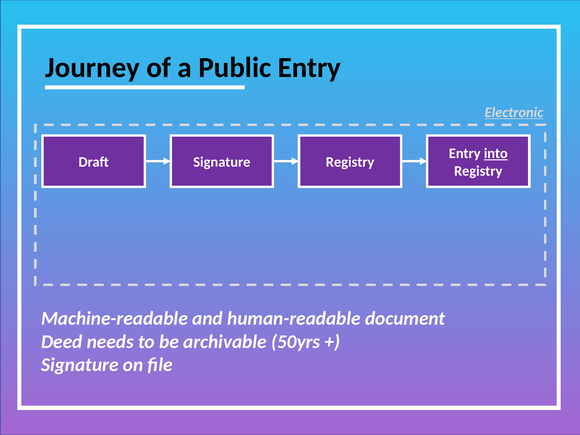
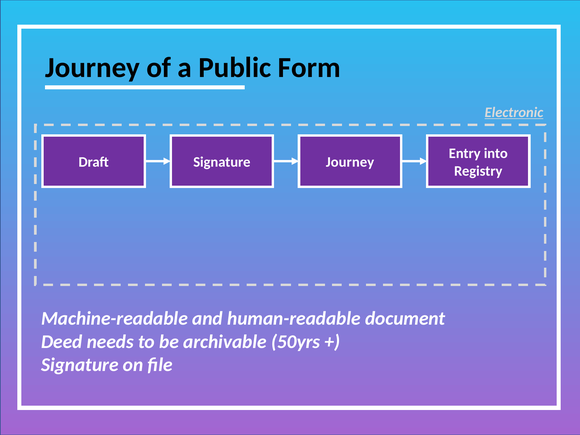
Public Entry: Entry -> Form (309, 67)
into underline: present -> none (496, 154)
Signature Registry: Registry -> Journey (350, 162)
